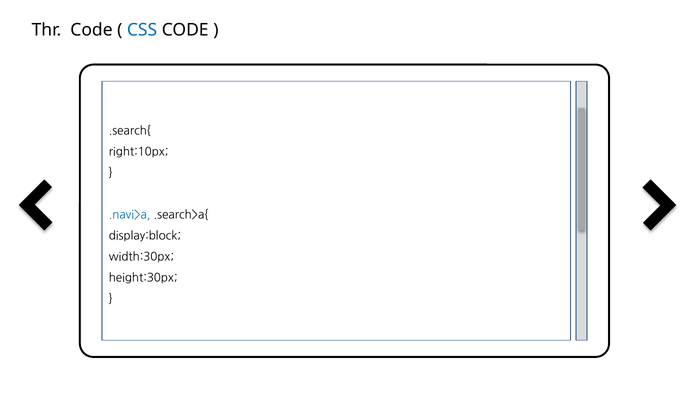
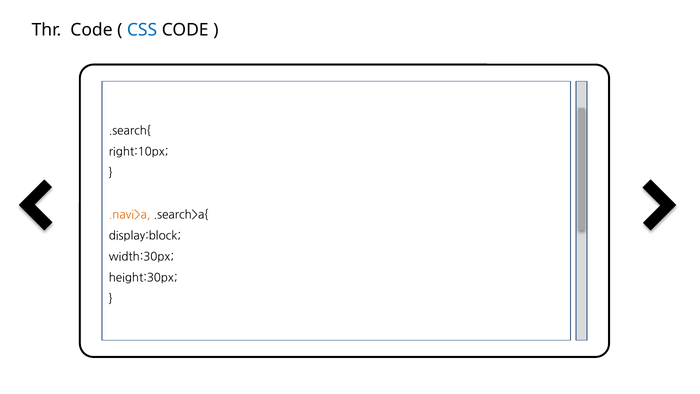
.navi>a colour: blue -> orange (130, 215)
